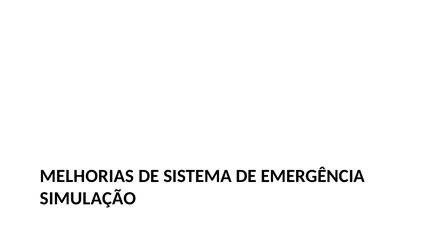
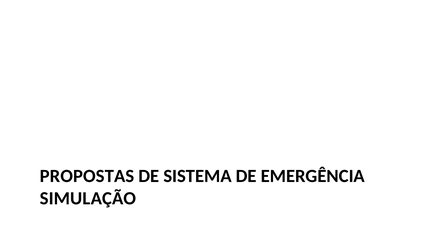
MELHORIAS: MELHORIAS -> PROPOSTAS (87, 176)
